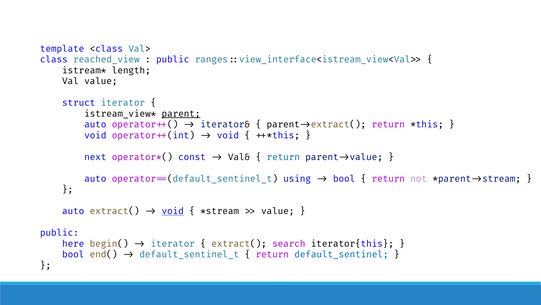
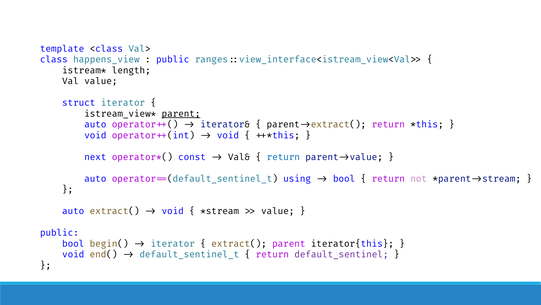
reached_view: reached_view -> happens_view (106, 59)
void underline: present -> none (173, 211)
here: here -> bool (73, 243)
extract( search: search -> parent (289, 243)
bool: bool -> void (73, 254)
default_sentinel colour: blue -> purple (341, 254)
